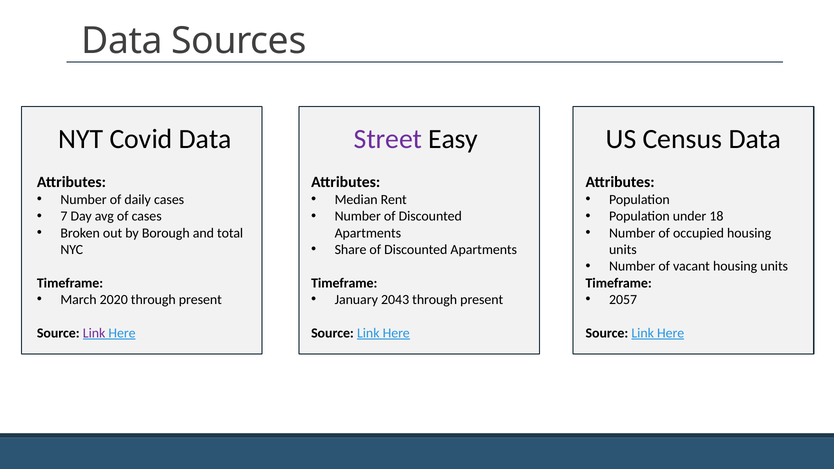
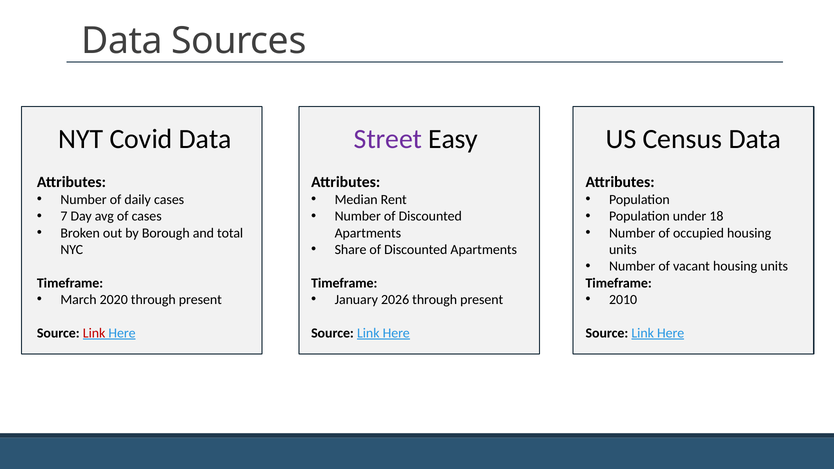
2043: 2043 -> 2026 (395, 300)
2057: 2057 -> 2010 (623, 300)
Link colour: purple -> red (94, 333)
